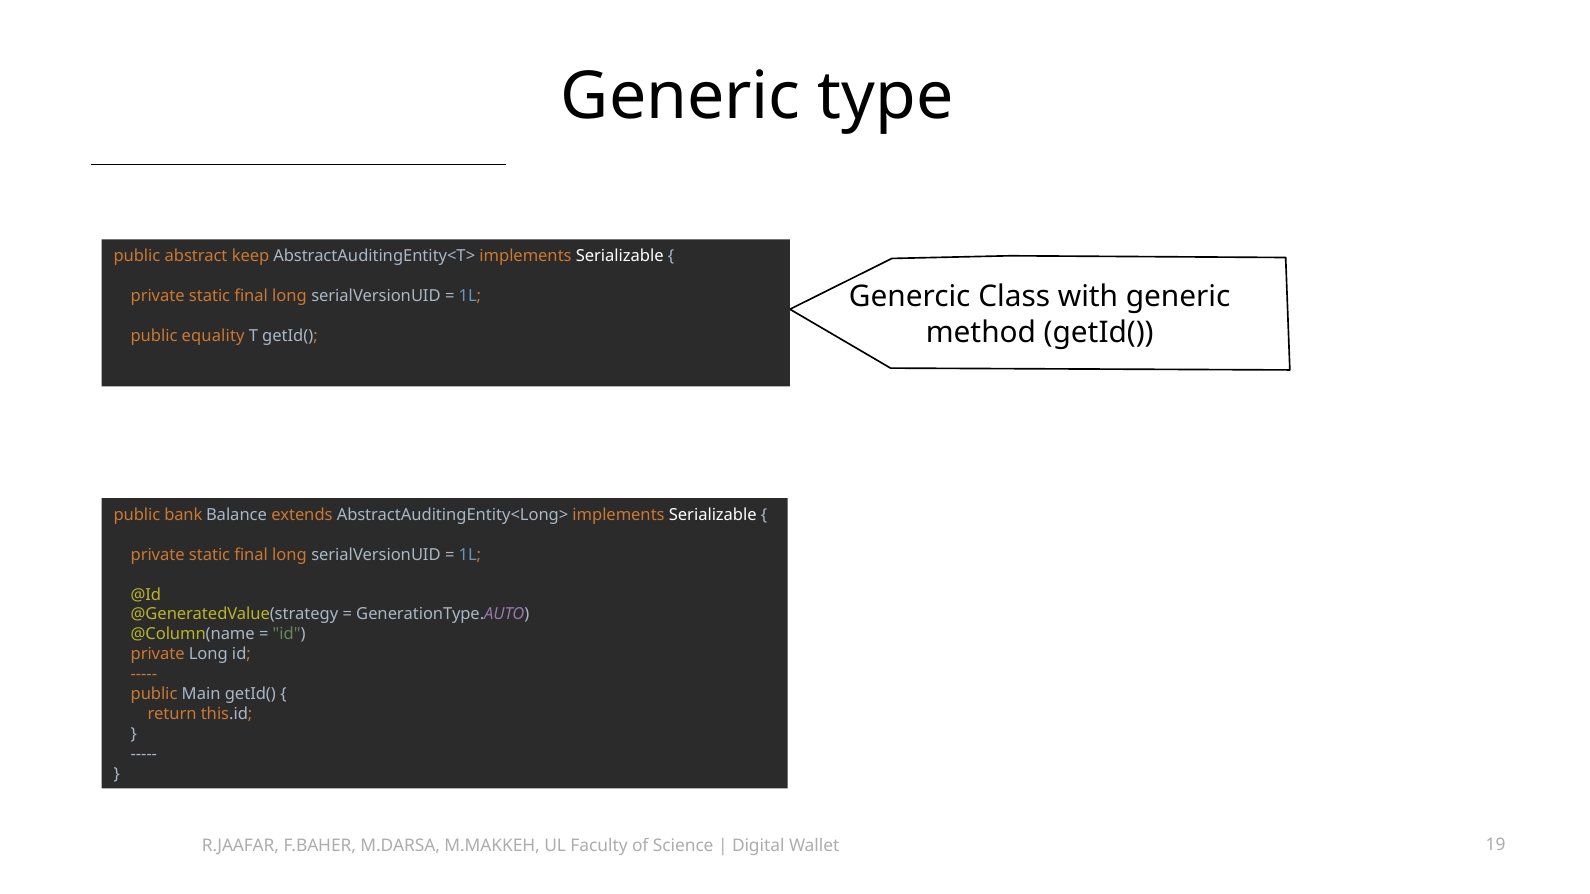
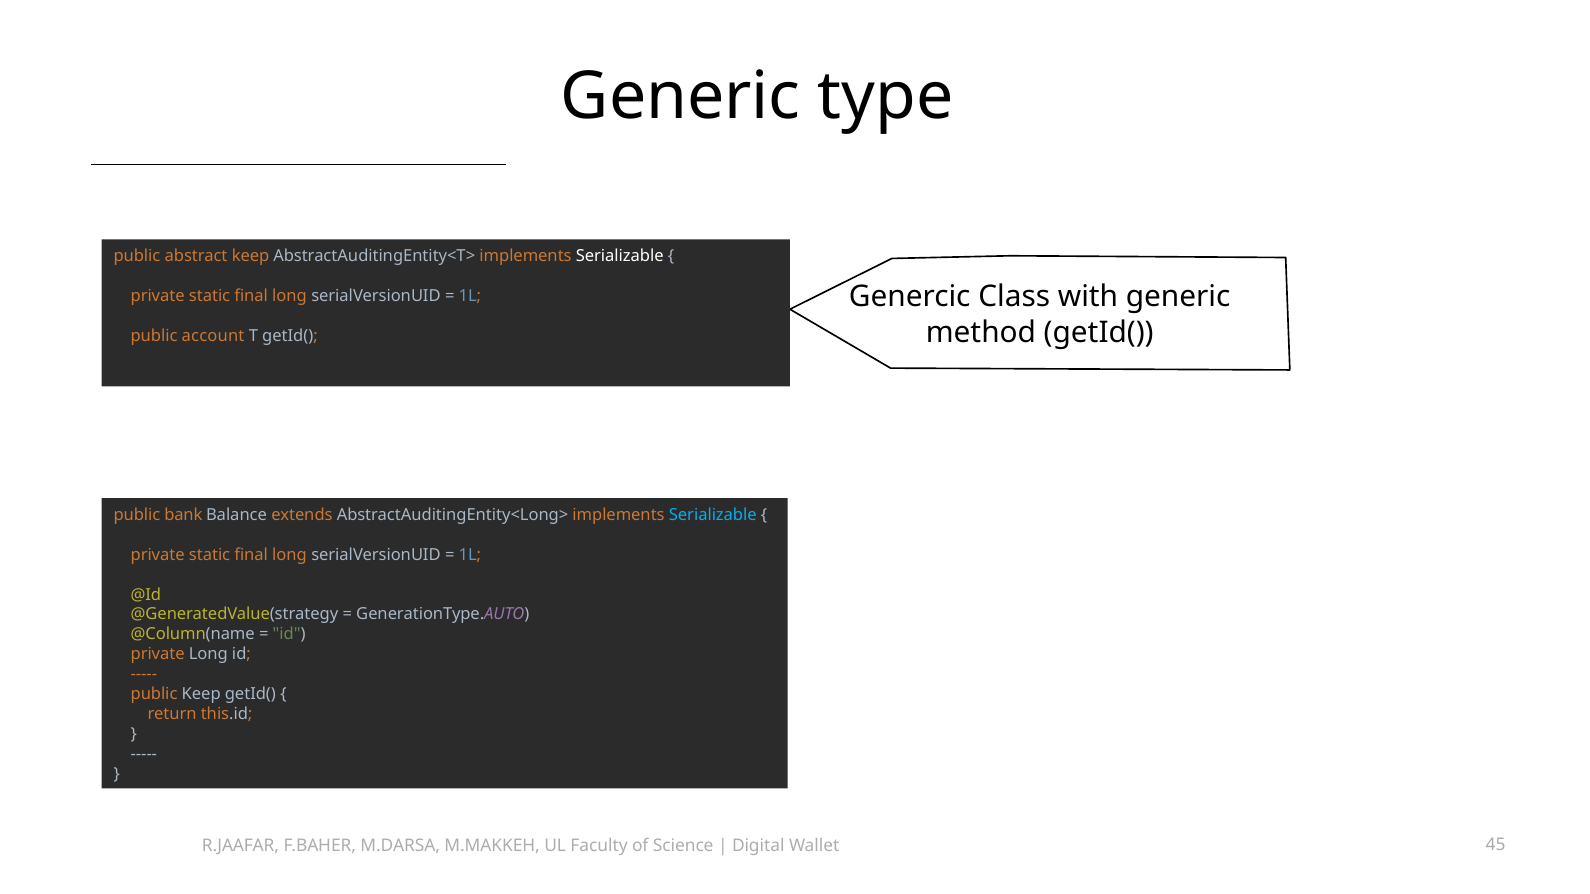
equality: equality -> account (213, 336)
Serializable colour: white -> light blue (713, 515)
public Main: Main -> Keep (201, 694)
19: 19 -> 45 (1496, 845)
